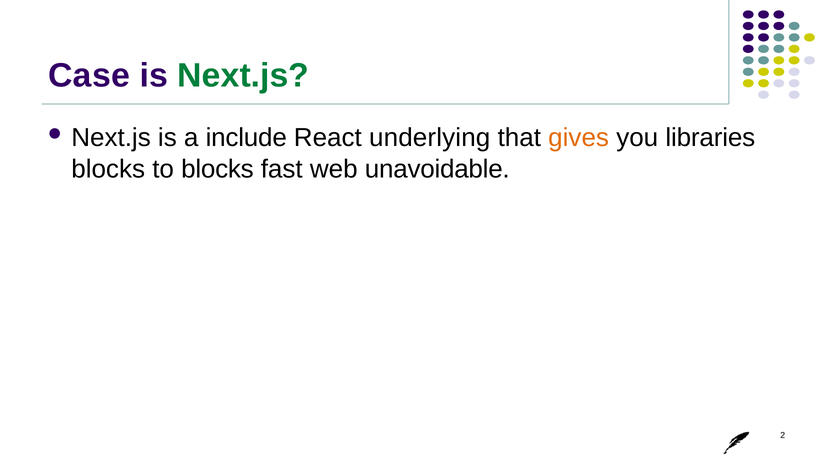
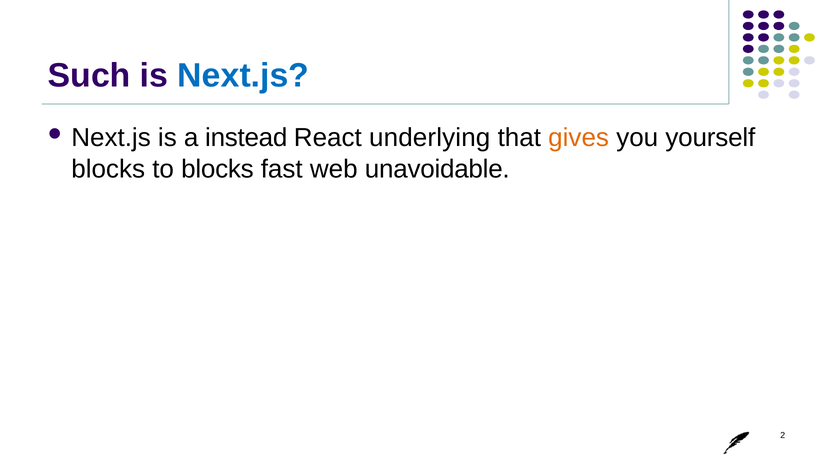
Case: Case -> Such (89, 76)
Next.js colour: green -> blue (243, 76)
include: include -> instead (246, 138)
libraries: libraries -> yourself (710, 138)
